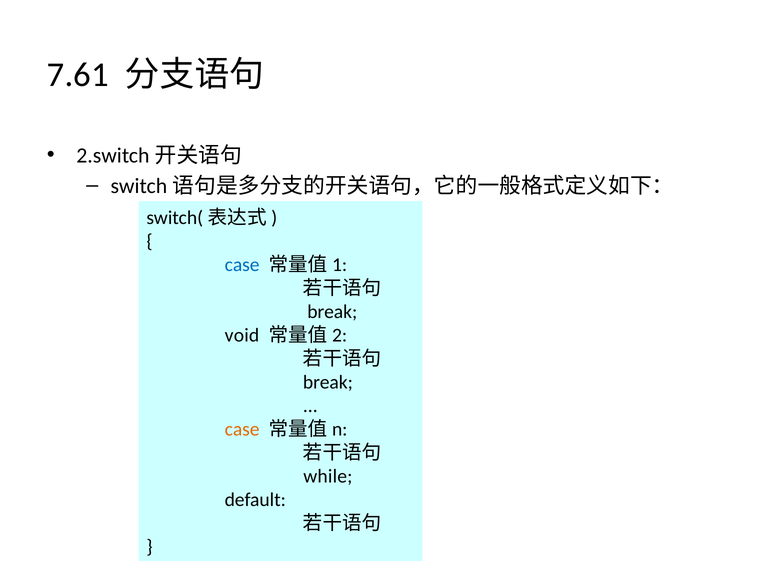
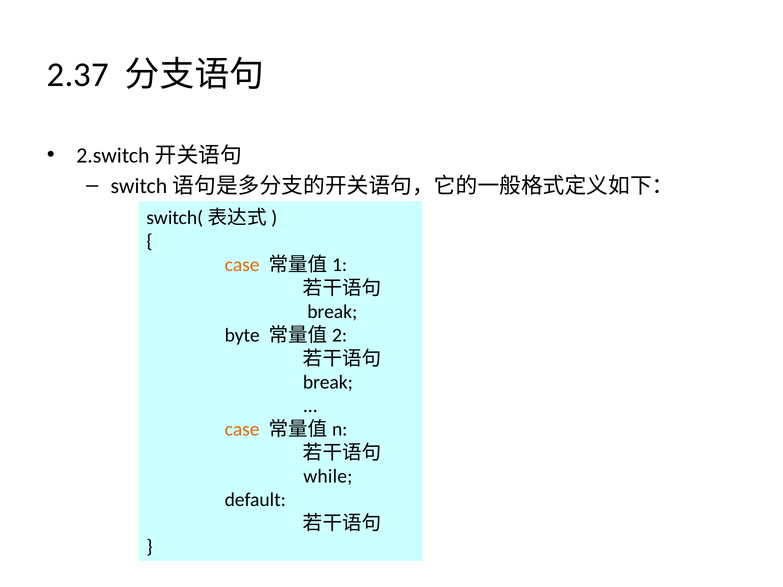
7.61: 7.61 -> 2.37 (78, 75)
case colour: blue -> orange (242, 265)
void: void -> byte (242, 336)
